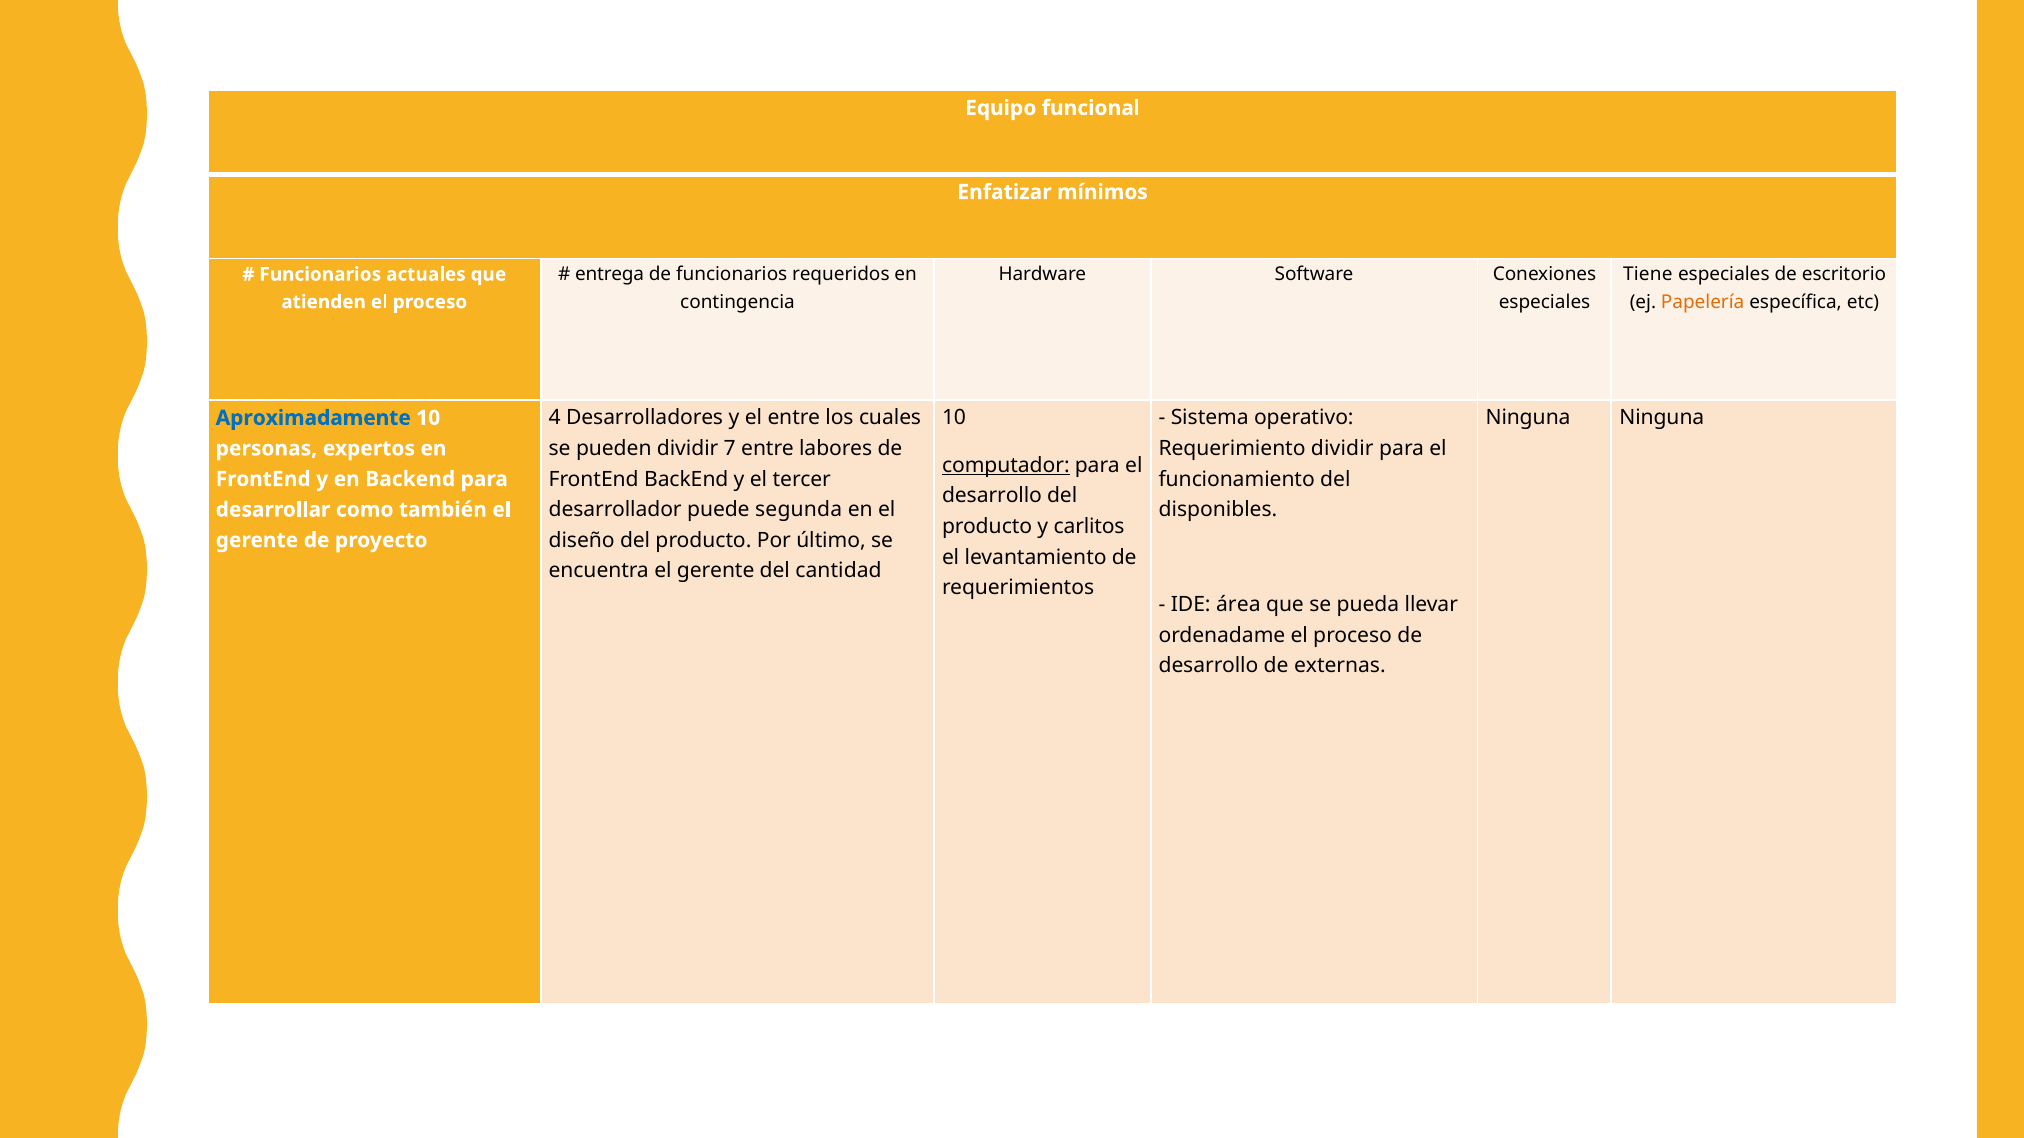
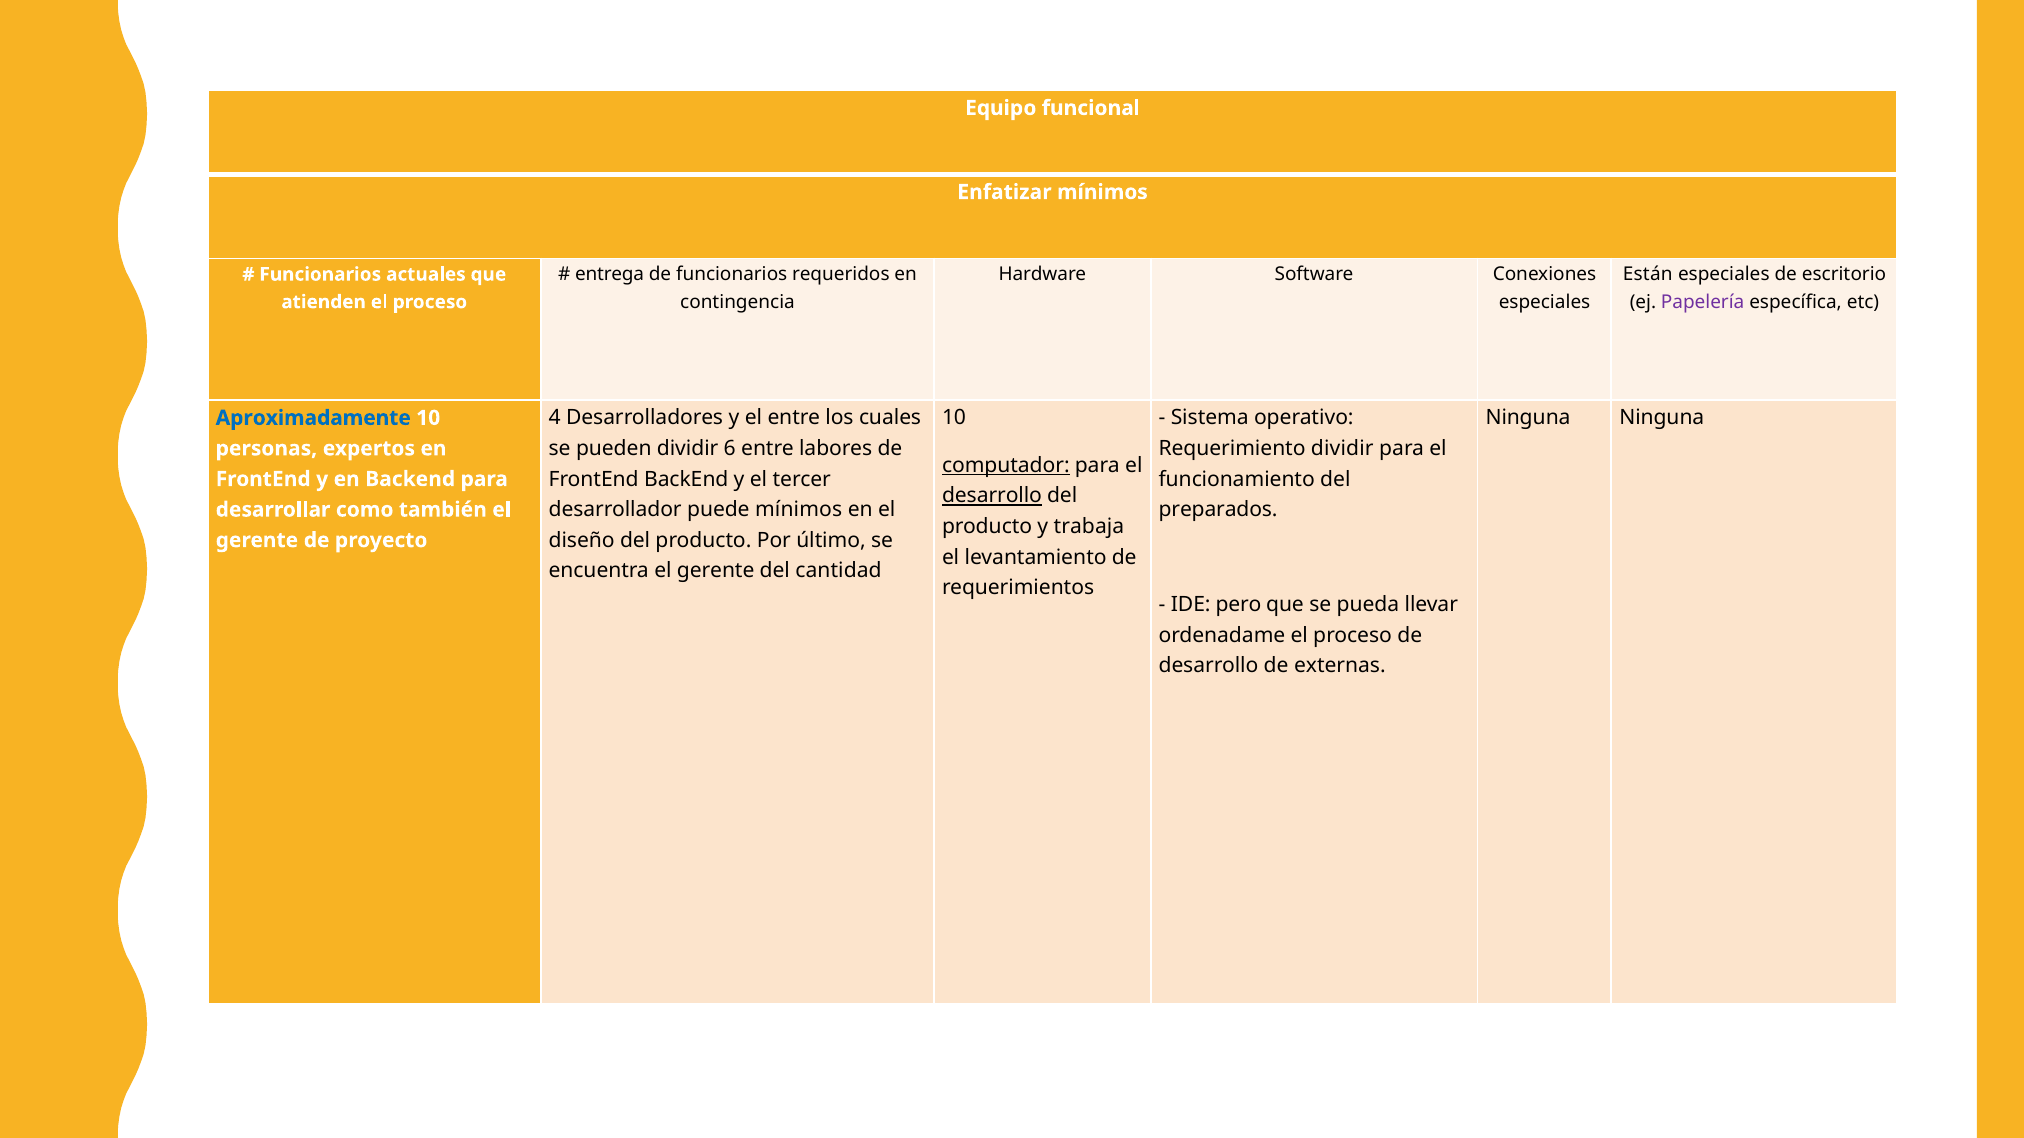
Tiene: Tiene -> Están (1648, 274)
Papelería colour: orange -> purple (1703, 302)
7: 7 -> 6 (730, 449)
desarrollo underline: none -> present (992, 496)
puede segunda: segunda -> mínimos (799, 510)
disponibles: disponibles -> preparados (1218, 510)
carlitos: carlitos -> trabaja (1089, 527)
área: área -> pero (1239, 605)
